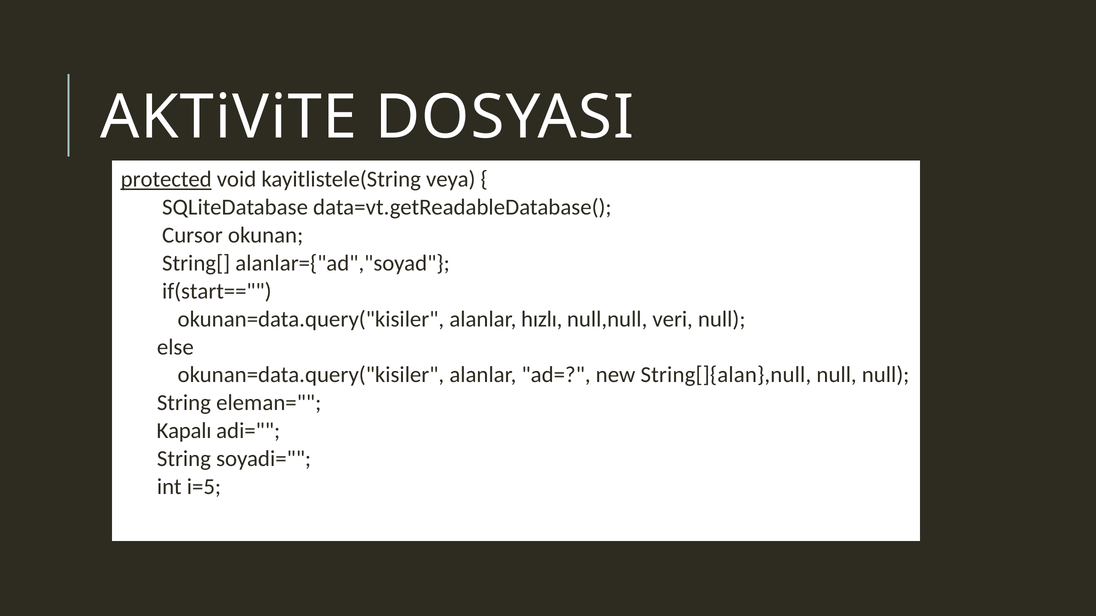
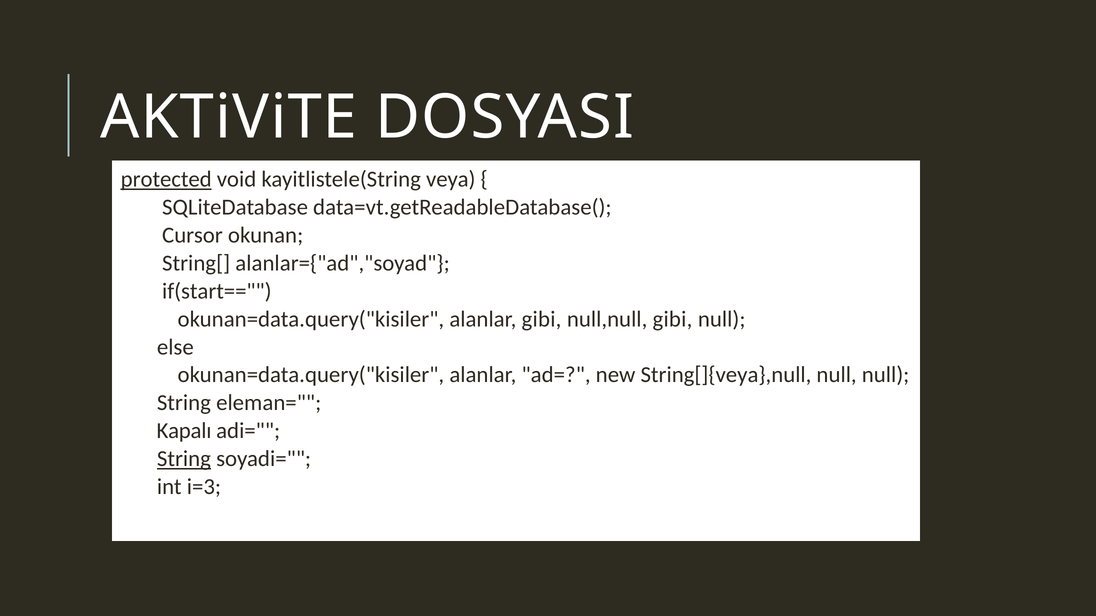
alanlar hızlı: hızlı -> gibi (542, 319)
null,null veri: veri -> gibi (672, 319)
String[]{alan},null: String[]{alan},null -> String[]{veya},null (726, 375)
String underline: none -> present (184, 459)
i=5: i=5 -> i=3 (204, 487)
